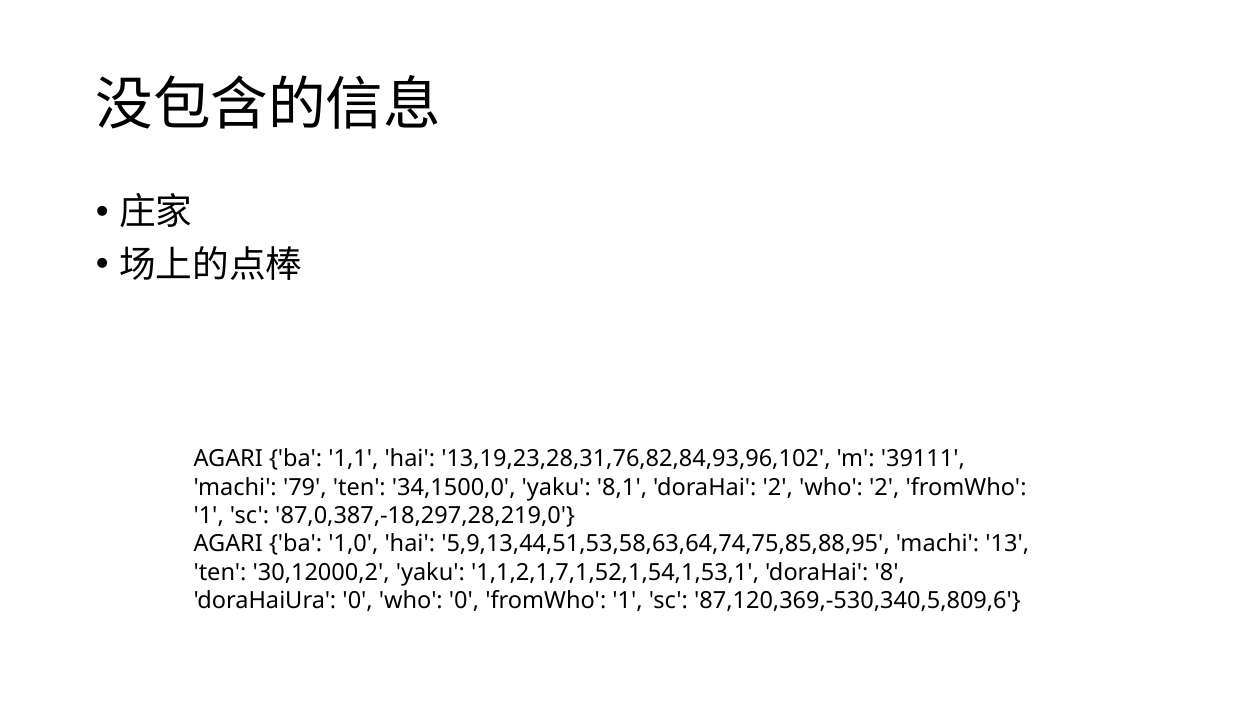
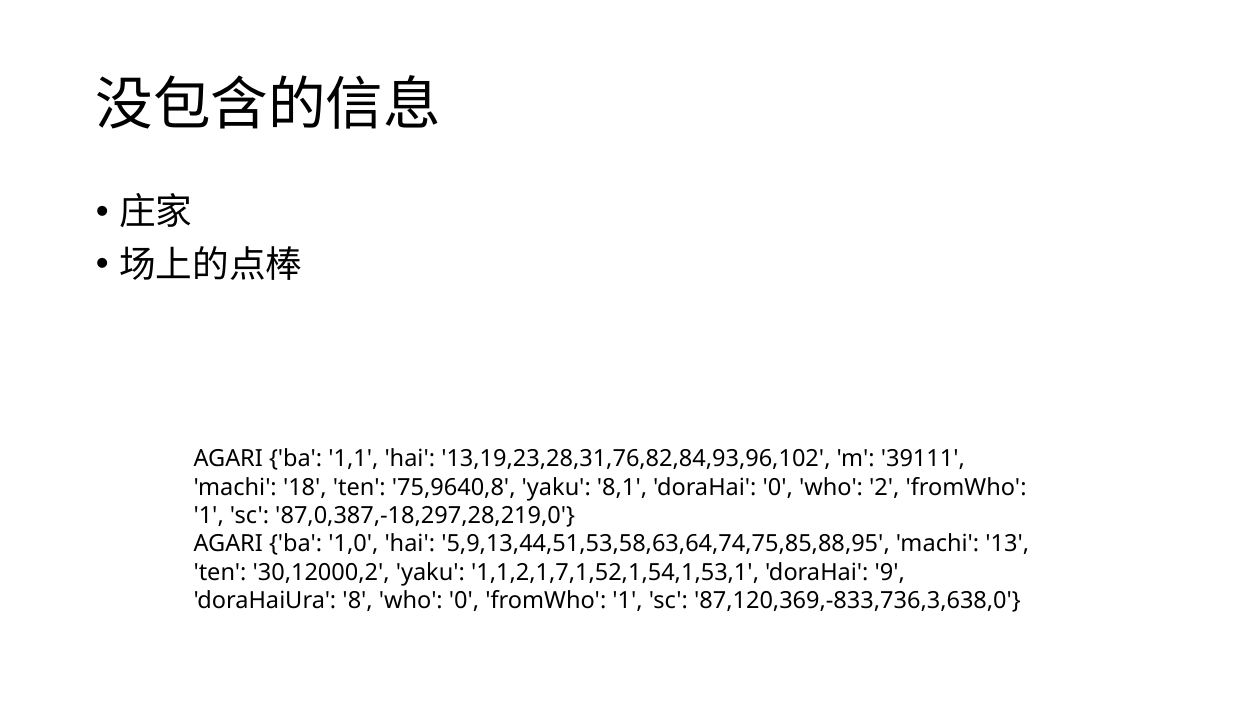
79: 79 -> 18 (305, 487)
34,1500,0: 34,1500,0 -> 75,9640,8 (454, 487)
doraHai 2: 2 -> 0 (778, 487)
8: 8 -> 9 (890, 572)
doraHaiUra 0: 0 -> 8 (358, 600)
87,120,369,-530,340,5,809,6: 87,120,369,-530,340,5,809,6 -> 87,120,369,-833,736,3,638,0 (858, 600)
